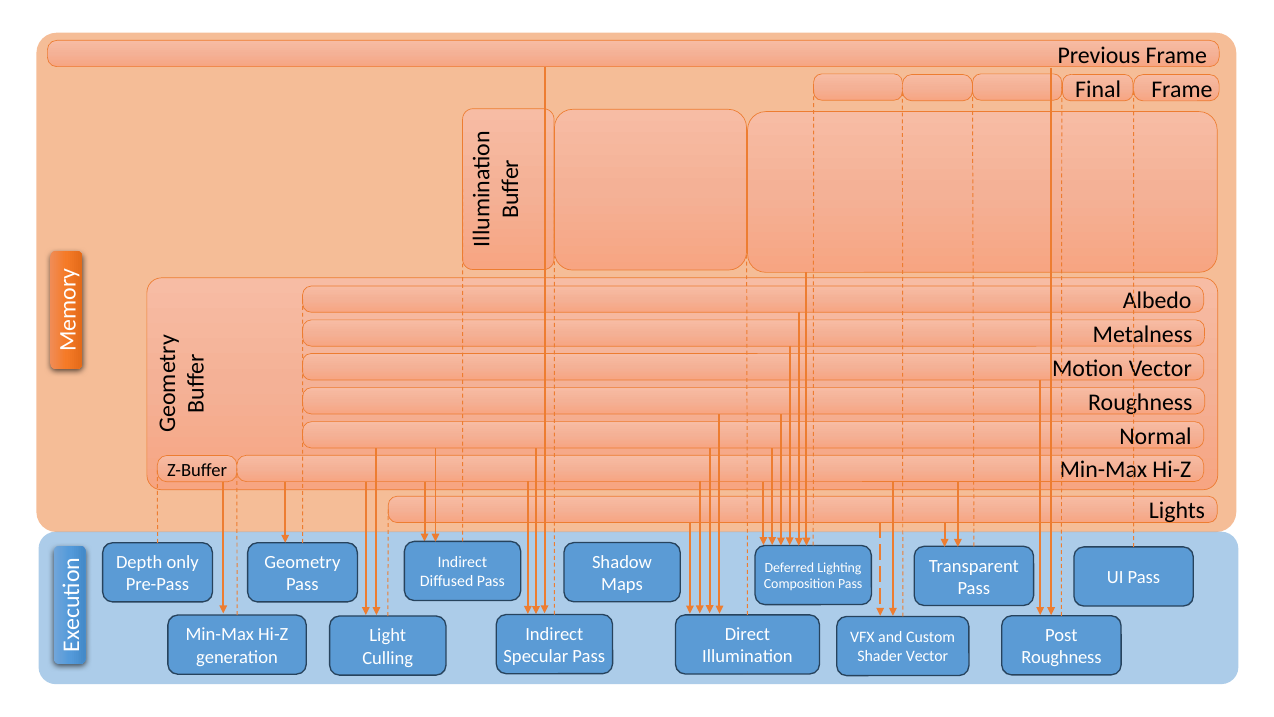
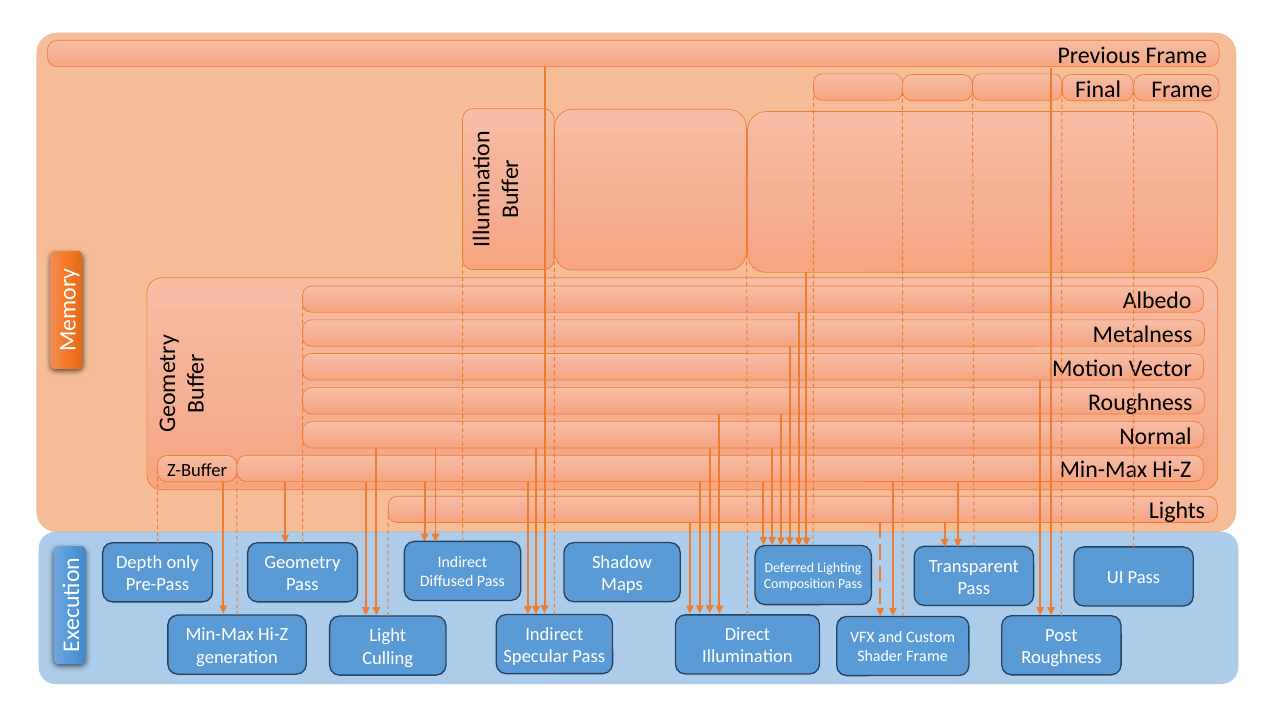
Shader Vector: Vector -> Frame (927, 656)
